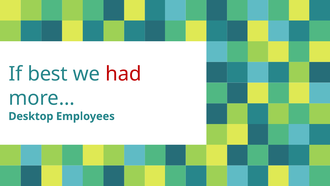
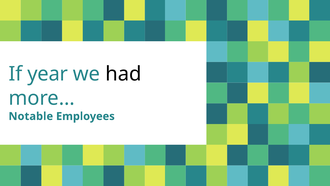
best: best -> year (48, 74)
had colour: red -> black (123, 74)
Desktop: Desktop -> Notable (31, 116)
